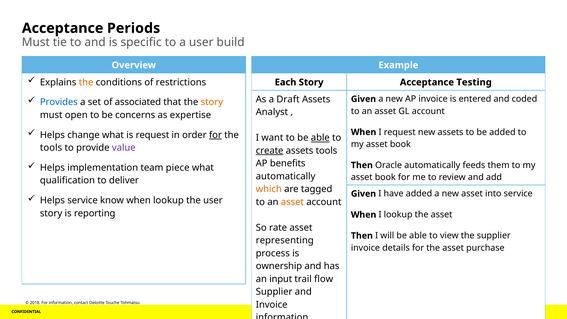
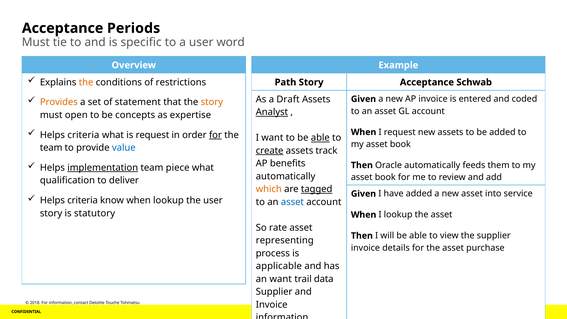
build: build -> word (231, 42)
Each: Each -> Path (285, 82)
Testing: Testing -> Schwab (474, 82)
Provides colour: blue -> orange (59, 102)
associated: associated -> statement (138, 102)
Analyst underline: none -> present (272, 112)
concerns: concerns -> concepts (135, 115)
change: change -> criteria (83, 135)
tools: tools -> team (51, 148)
value colour: purple -> blue (124, 148)
assets tools: tools -> track (326, 151)
implementation underline: none -> present (103, 168)
tagged underline: none -> present (317, 189)
service: service -> criteria (83, 200)
asset colour: orange -> blue (292, 202)
reporting: reporting -> statutory (95, 213)
ownership: ownership -> applicable (279, 266)
an input: input -> want (281, 279)
flow: flow -> data (324, 279)
